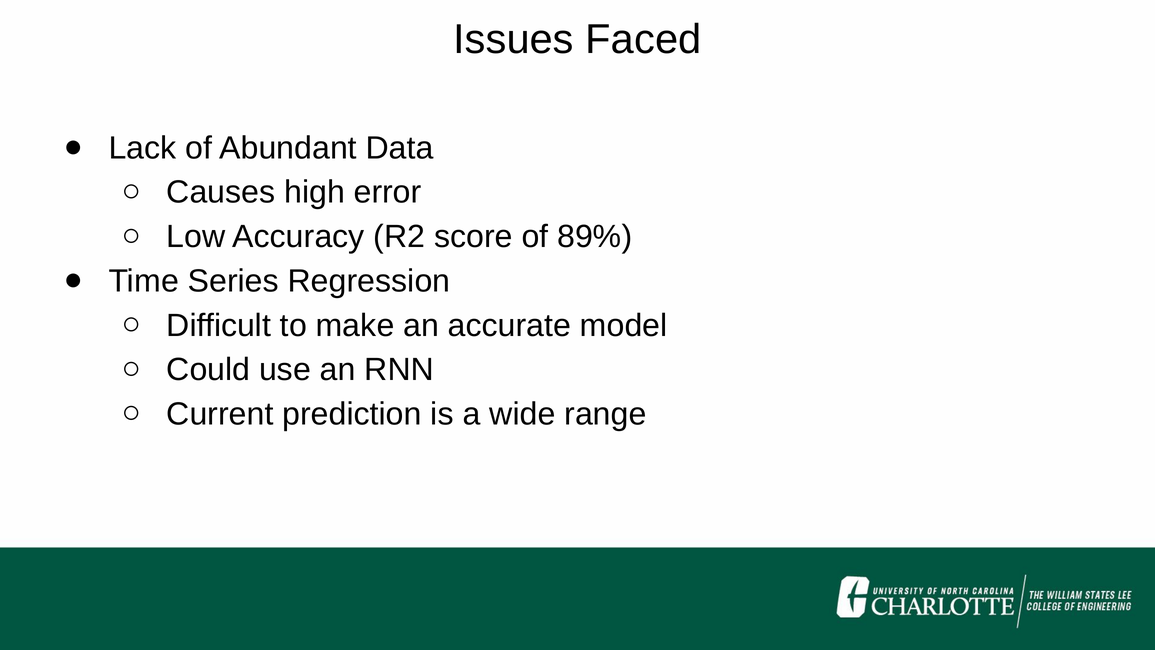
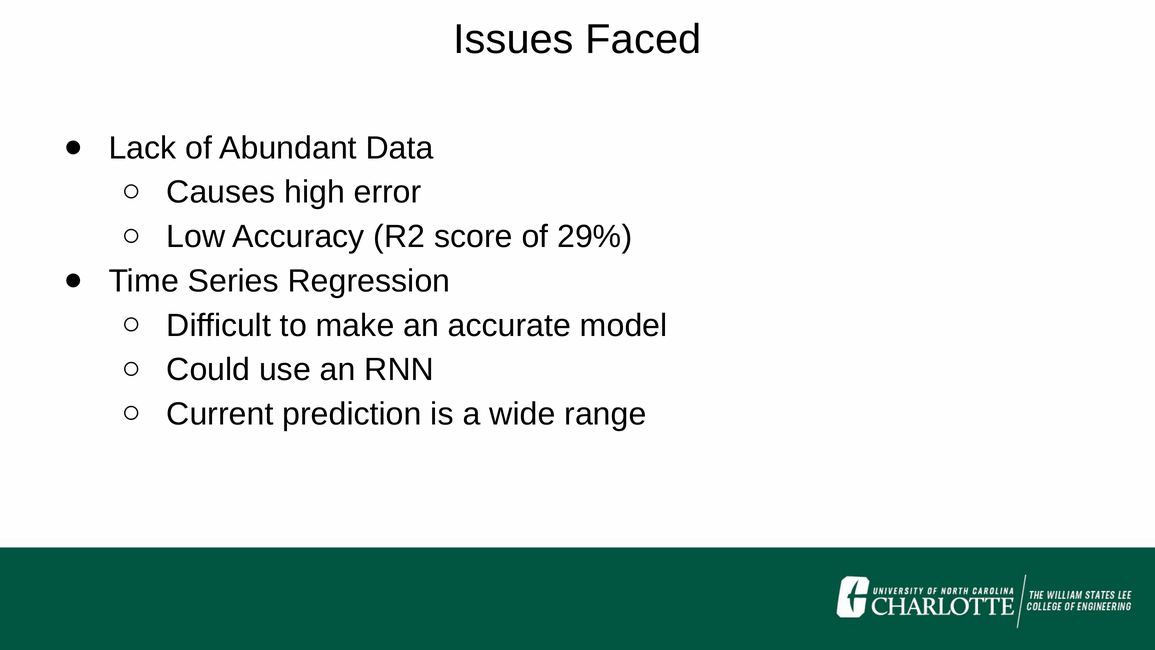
89%: 89% -> 29% (595, 237)
